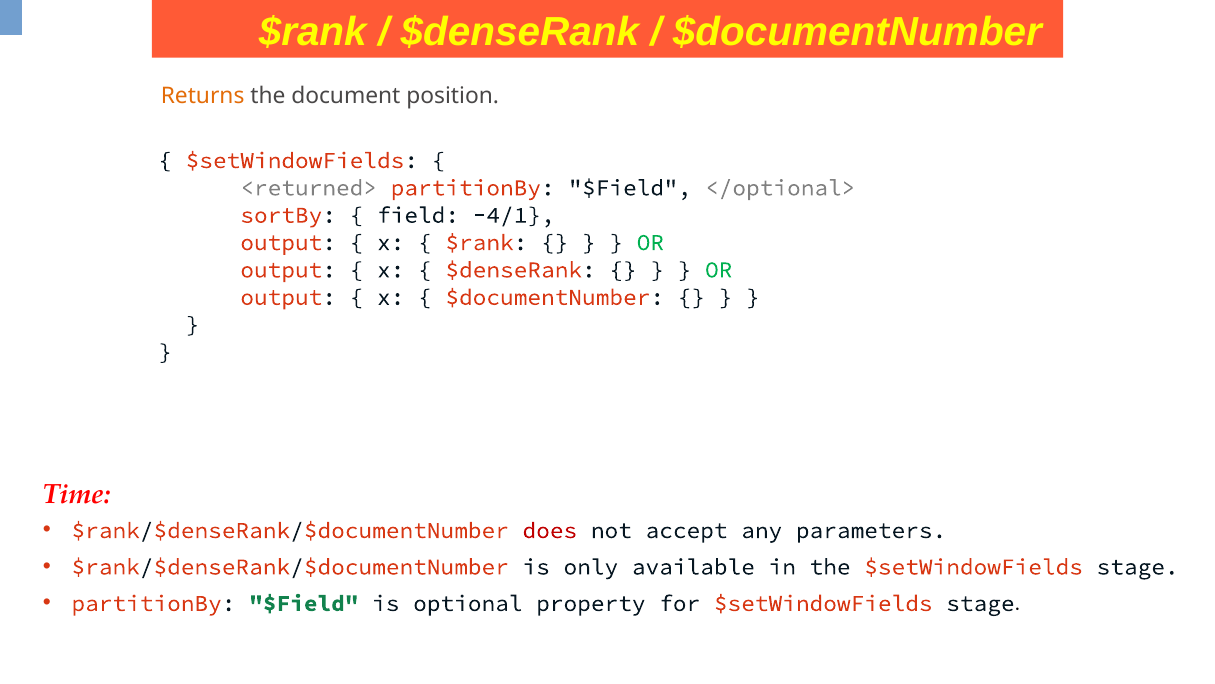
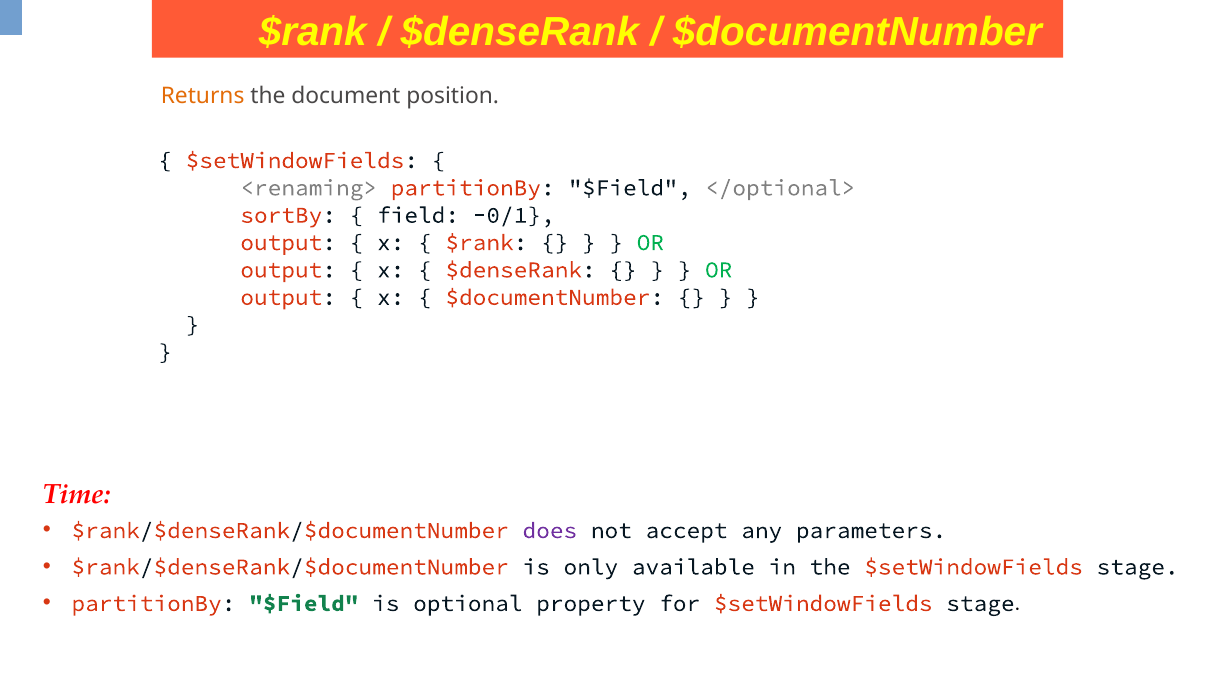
<returned>: <returned> -> <renaming> (309, 188)
-4/1: -4/1 -> -0/1 (514, 215)
does colour: red -> purple (550, 530)
